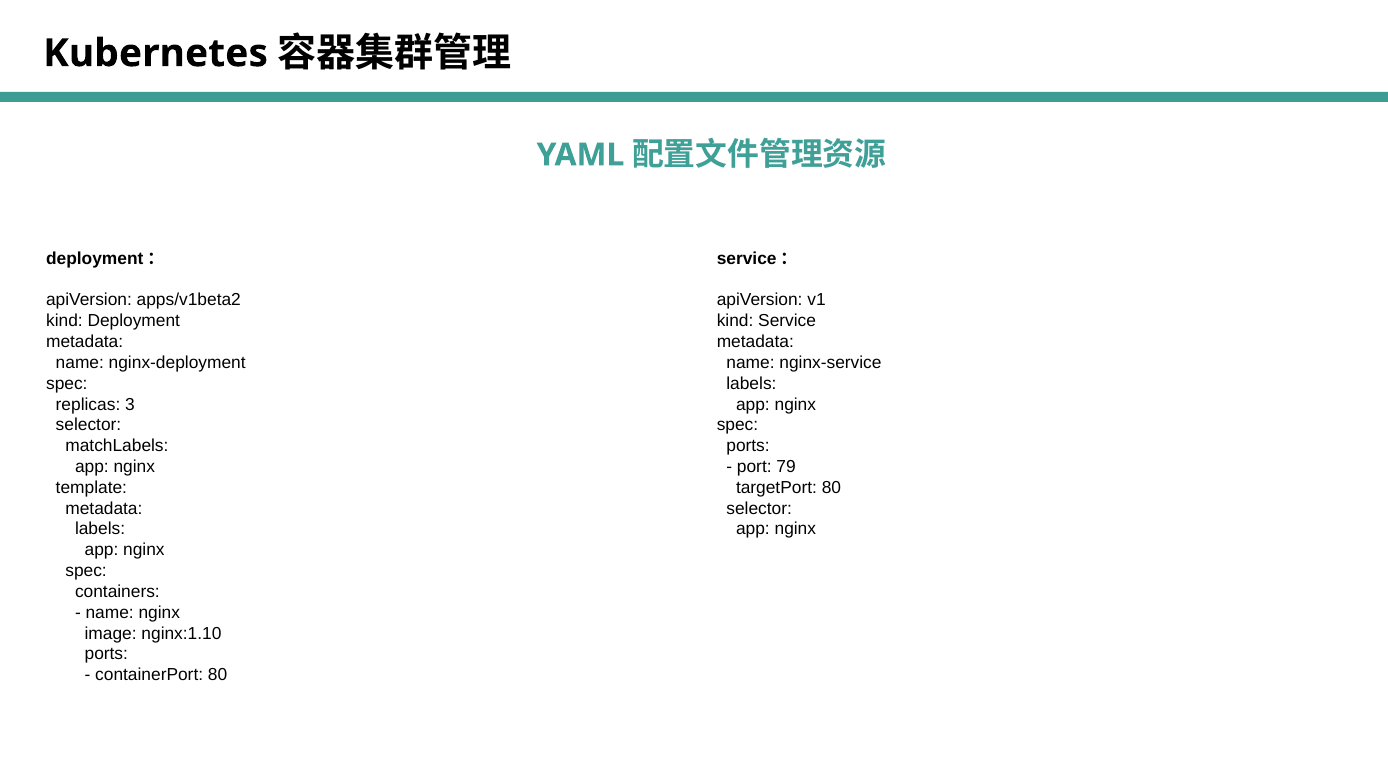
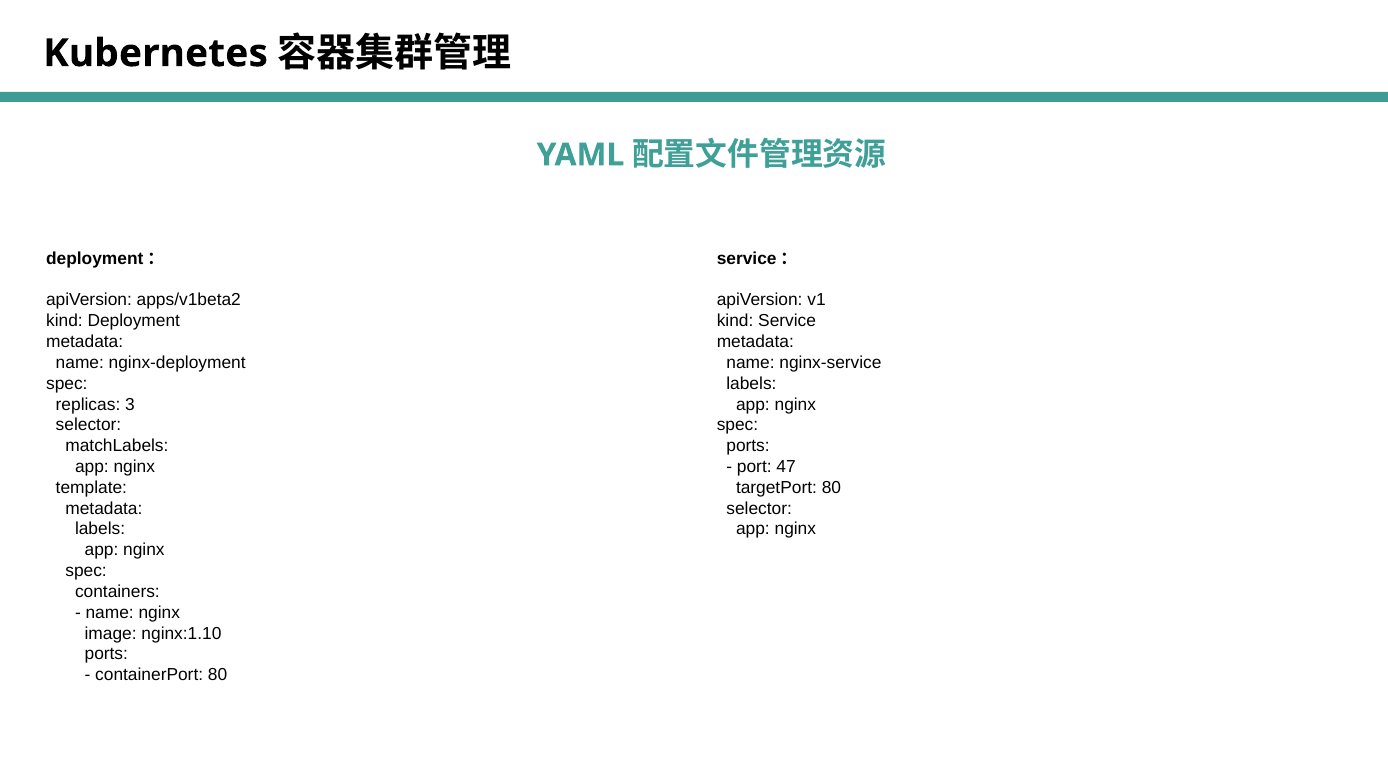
79: 79 -> 47 (786, 467)
